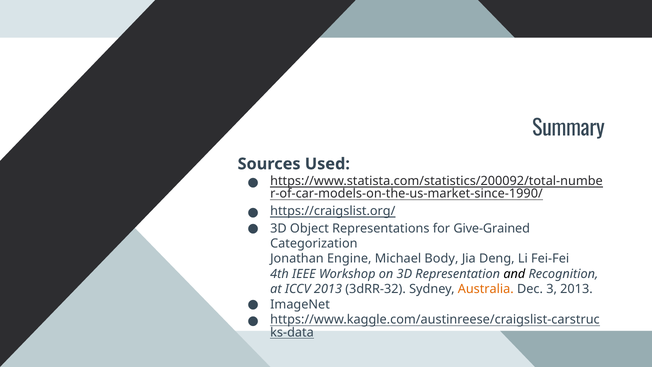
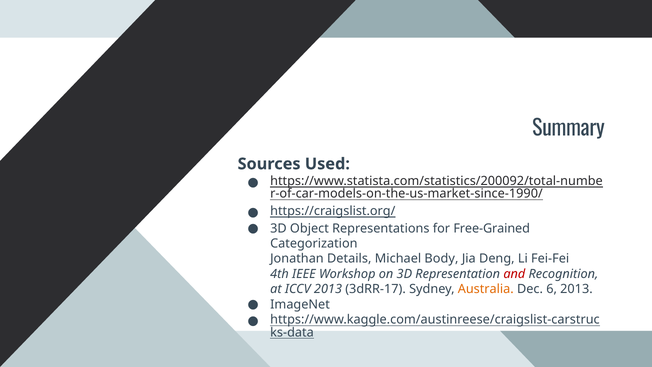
Give-Grained: Give-Grained -> Free-Grained (492, 228)
Engine: Engine -> Details (349, 259)
and colour: black -> red (514, 274)
3dRR-32: 3dRR-32 -> 3dRR-17 (376, 289)
3: 3 -> 6 (552, 289)
